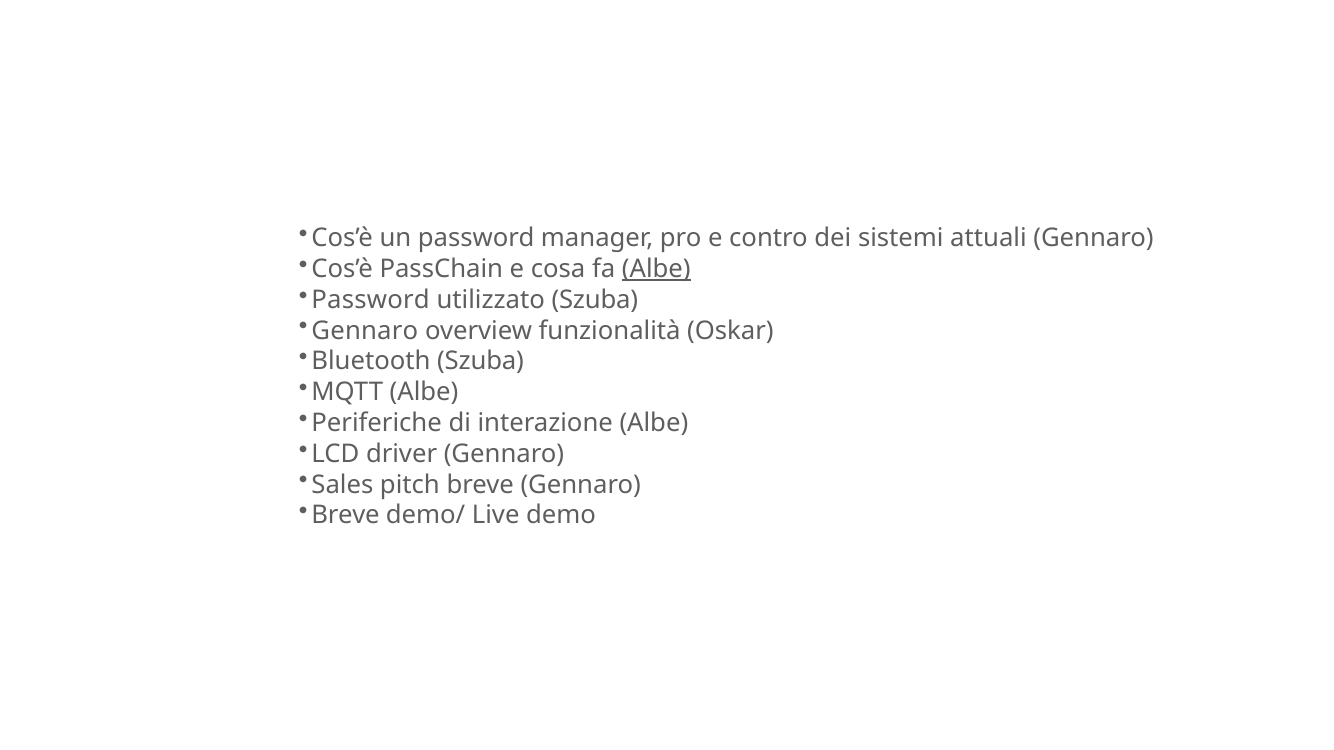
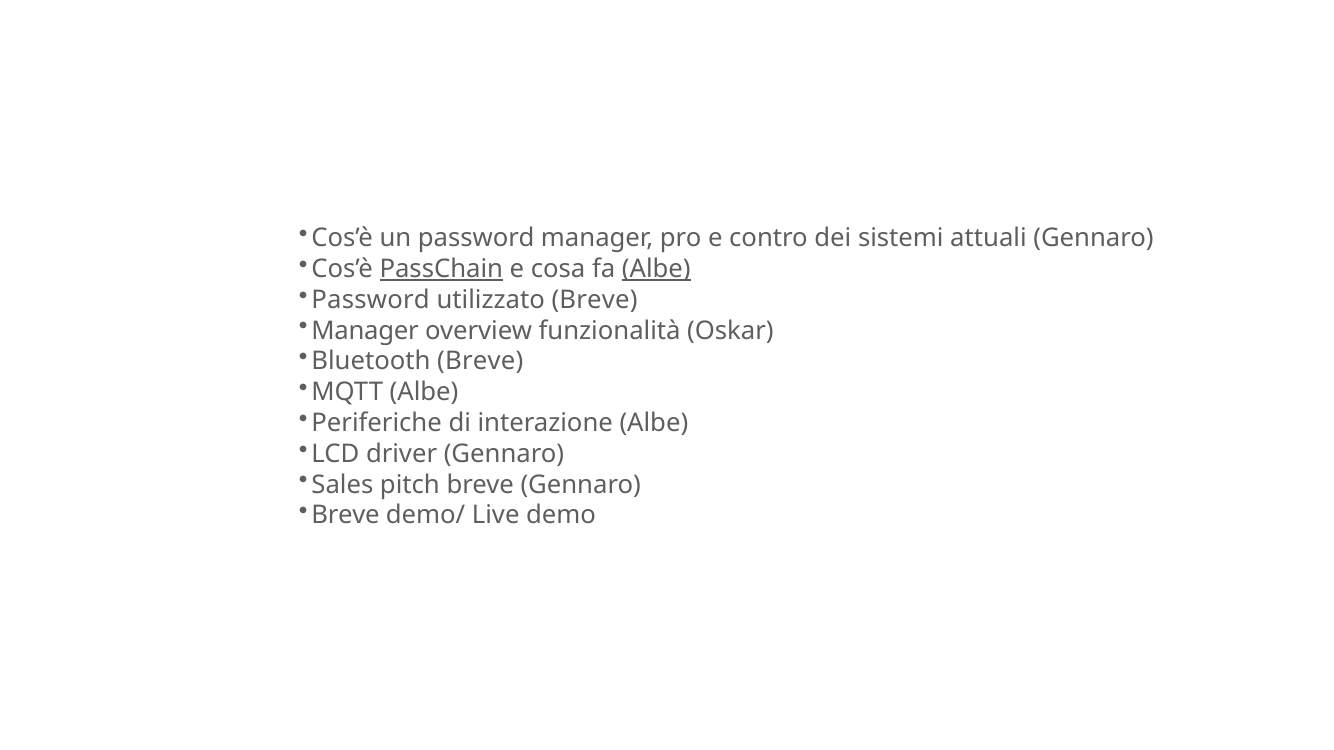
PassChain underline: none -> present (441, 269)
utilizzato Szuba: Szuba -> Breve (595, 300)
Gennaro: Gennaro -> Manager (365, 331)
Bluetooth Szuba: Szuba -> Breve (480, 362)
